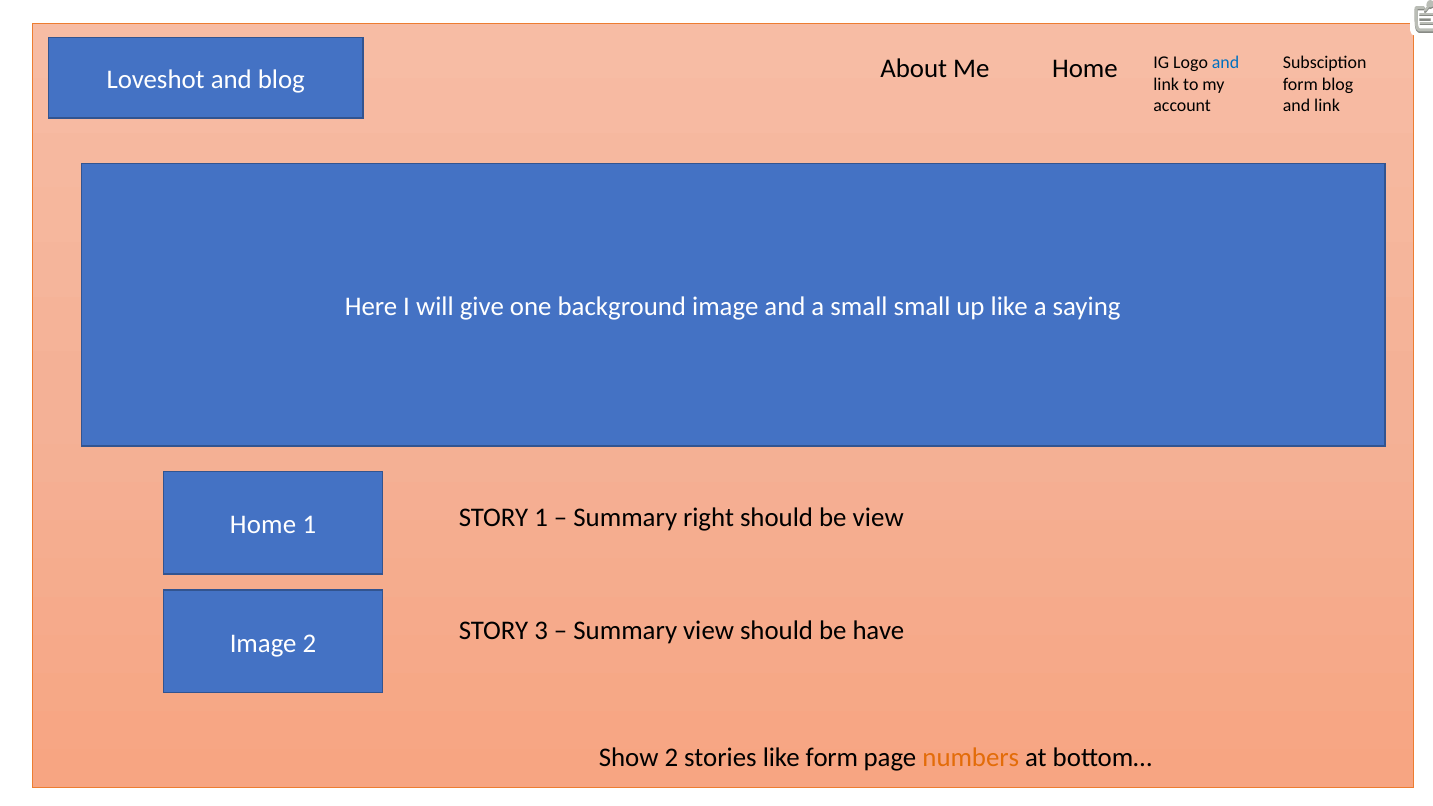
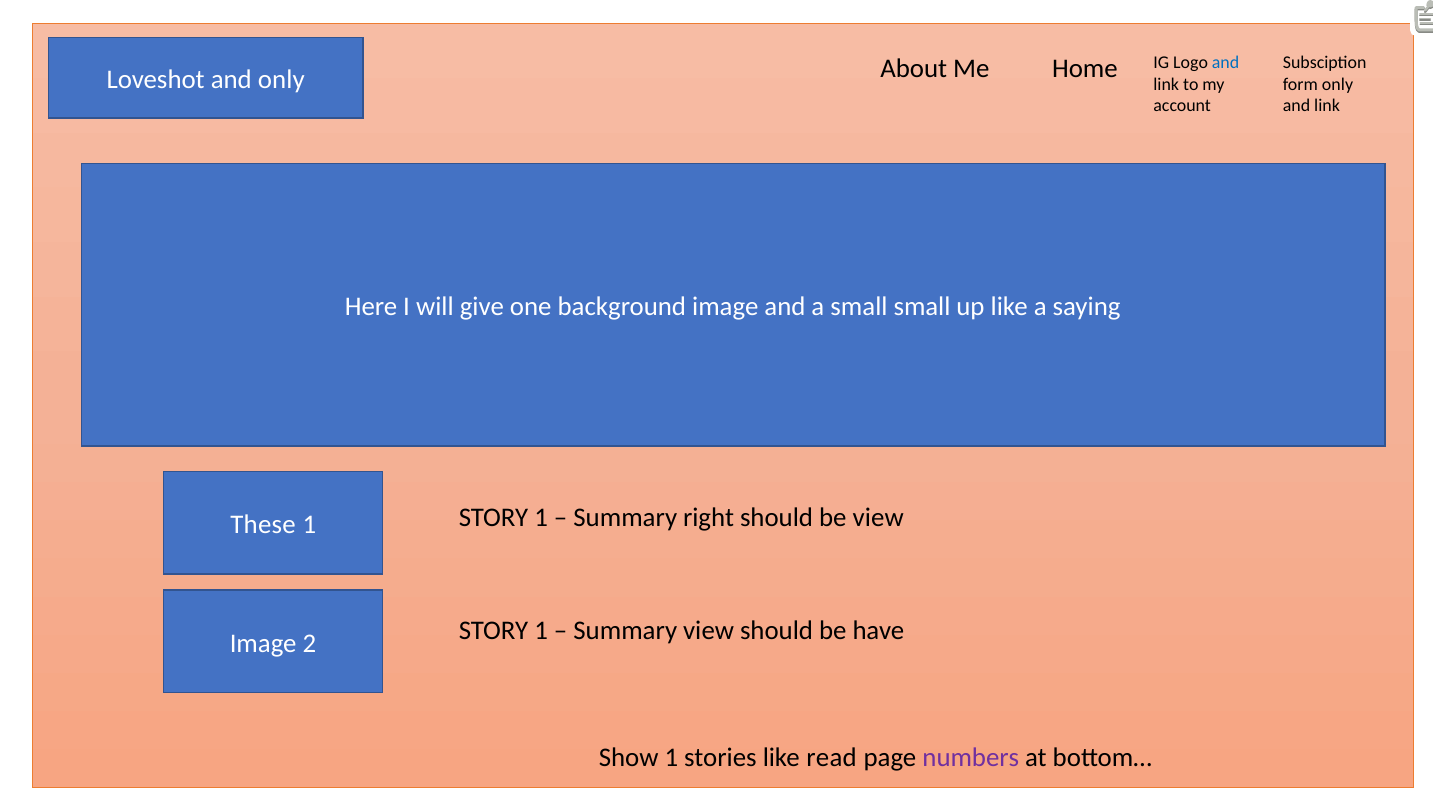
and blog: blog -> only (281, 80)
form blog: blog -> only (1338, 84)
Home: Home -> These (263, 524)
2 STORY 3: 3 -> 1 (541, 631)
Show 2: 2 -> 1 (671, 758)
like form: form -> read (832, 758)
numbers colour: orange -> purple (971, 758)
